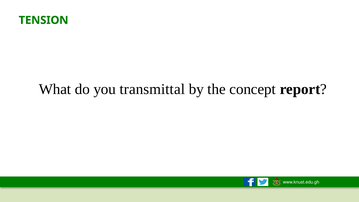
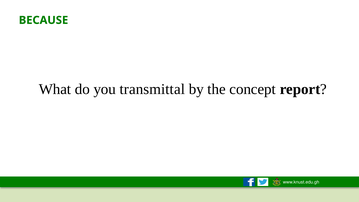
TENSION: TENSION -> BECAUSE (43, 20)
